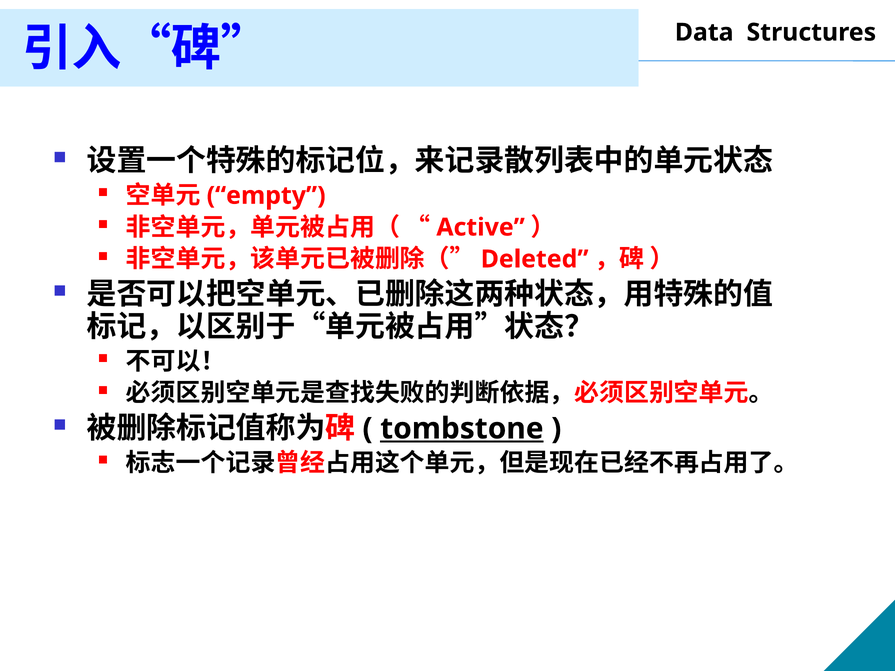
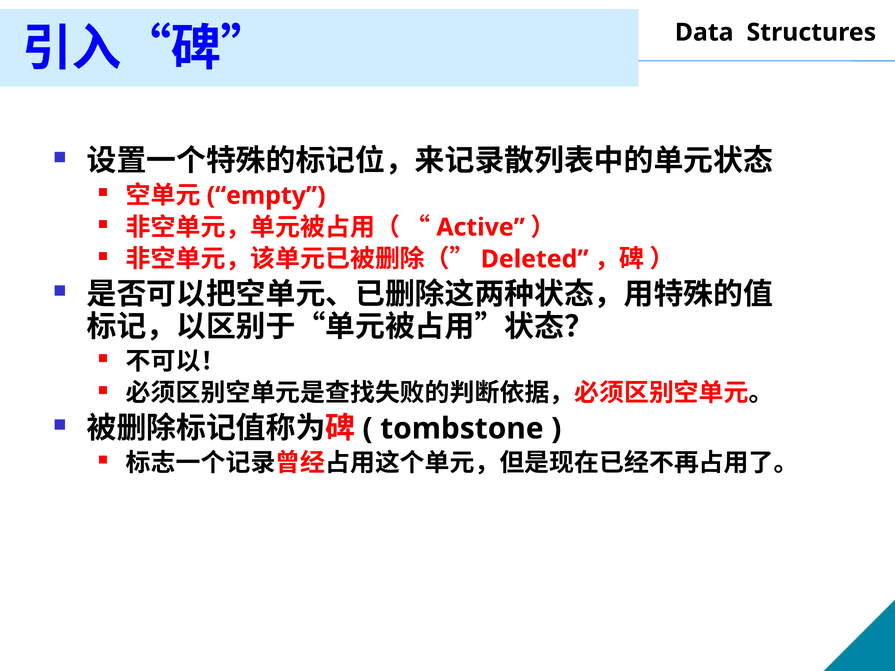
tombstone underline: present -> none (462, 429)
